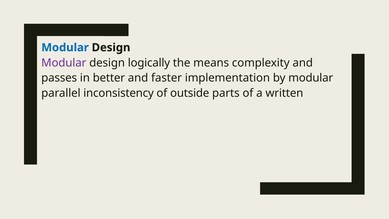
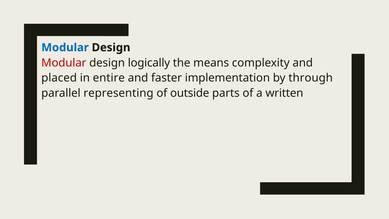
Modular colour: purple -> red (64, 63)
passes: passes -> placed (59, 78)
better: better -> entire (109, 78)
by modular: modular -> through (311, 78)
inconsistency: inconsistency -> representing (118, 93)
